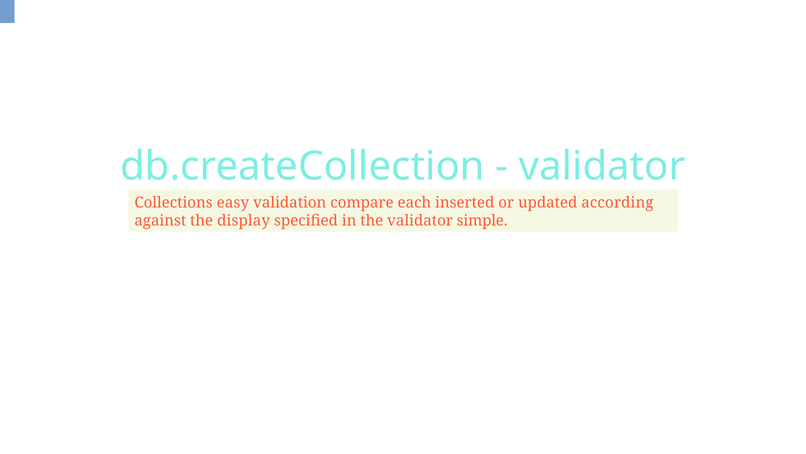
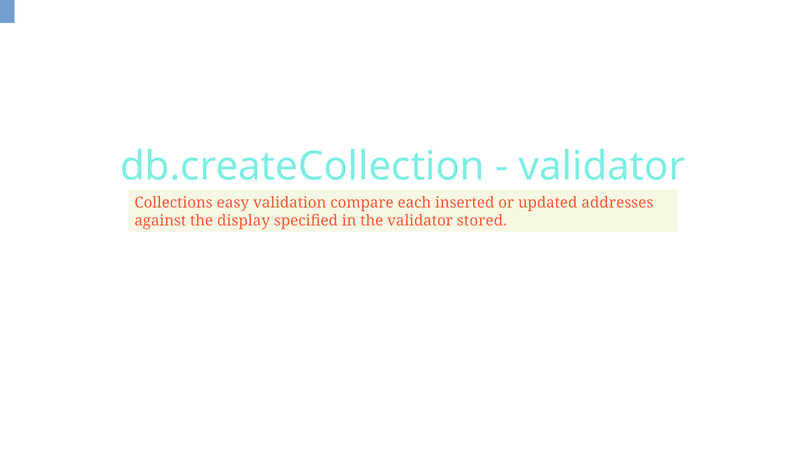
according: according -> addresses (617, 202)
simple: simple -> stored (482, 220)
